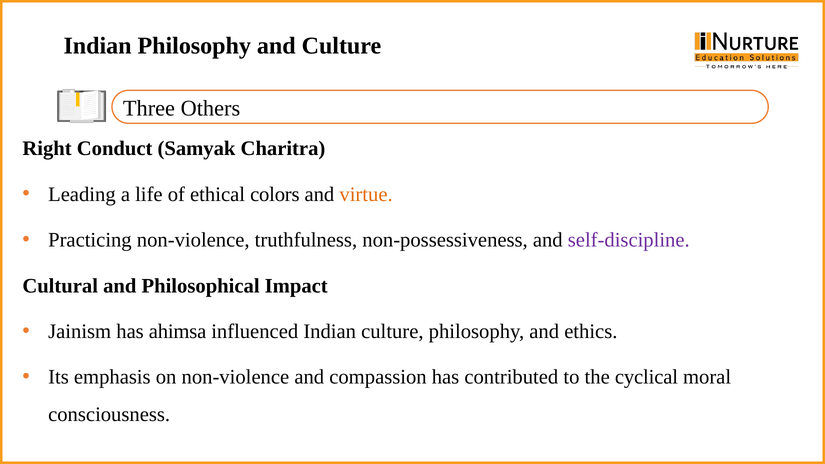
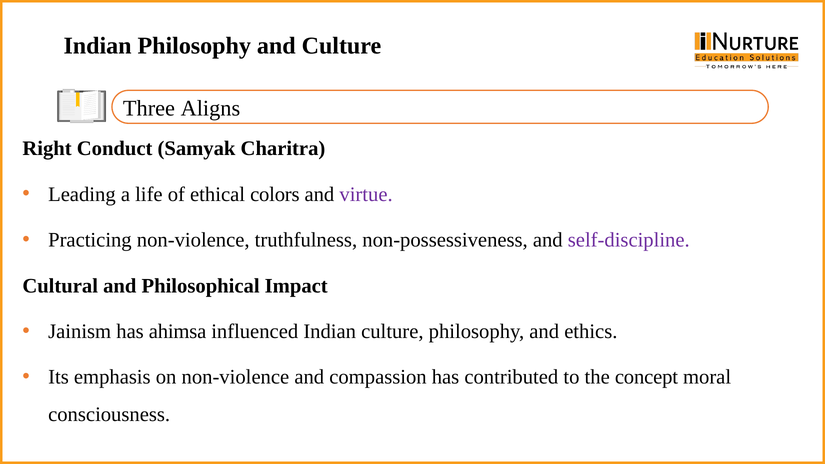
Others: Others -> Aligns (210, 108)
virtue colour: orange -> purple (366, 194)
cyclical: cyclical -> concept (646, 377)
